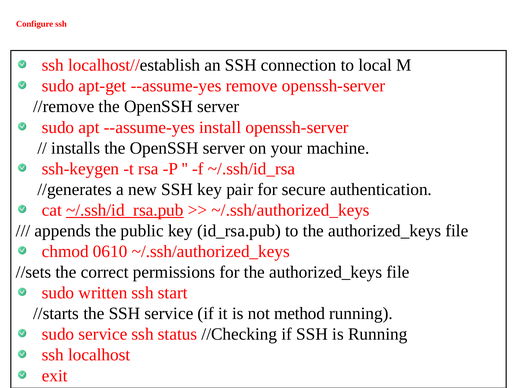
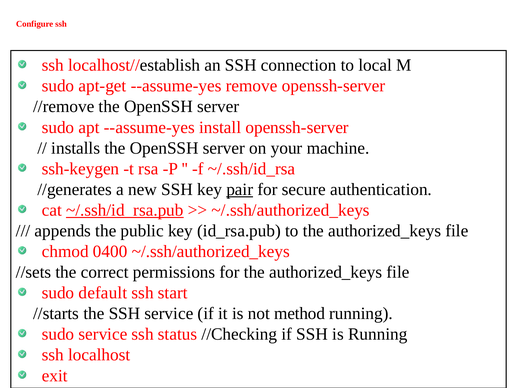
pair underline: none -> present (240, 189)
0610: 0610 -> 0400 (110, 251)
written: written -> default (103, 293)
